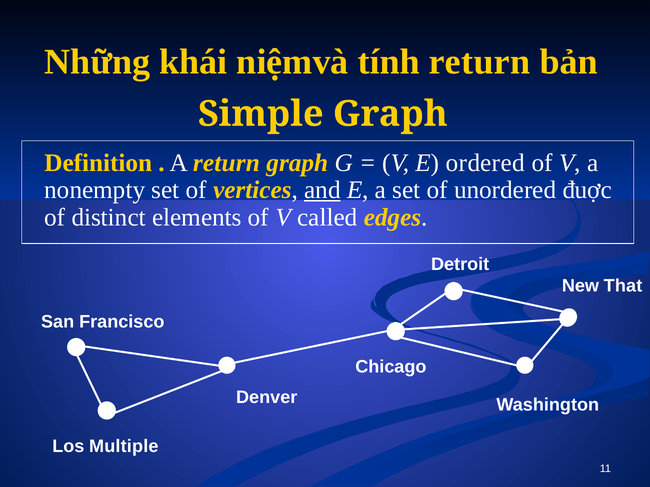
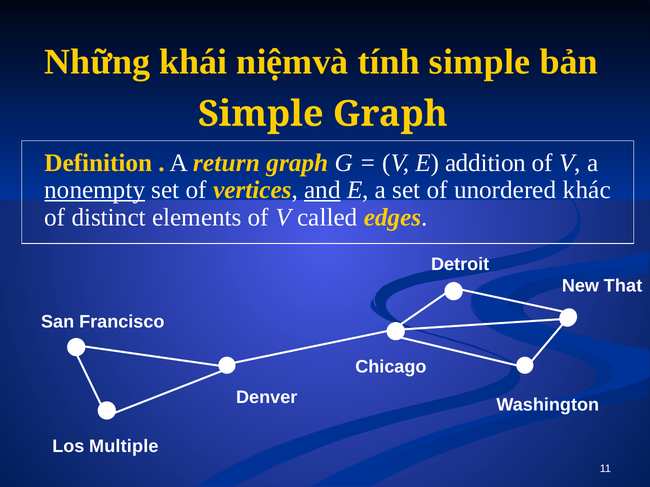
tính return: return -> simple (480, 62)
ordered: ordered -> addition (486, 163)
nonempty underline: none -> present (95, 190)
đuợc: đuợc -> khác (587, 190)
